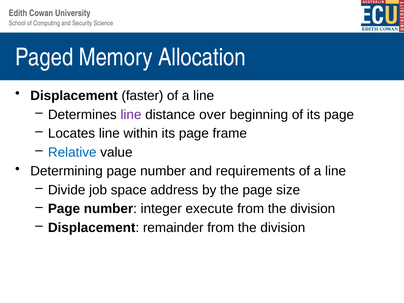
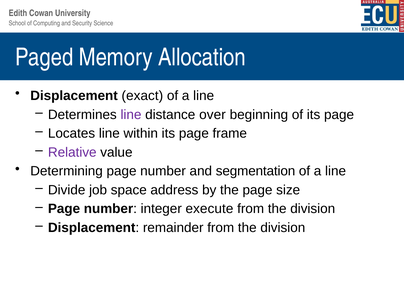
faster: faster -> exact (142, 96)
Relative colour: blue -> purple (72, 152)
requirements: requirements -> segmentation (256, 171)
